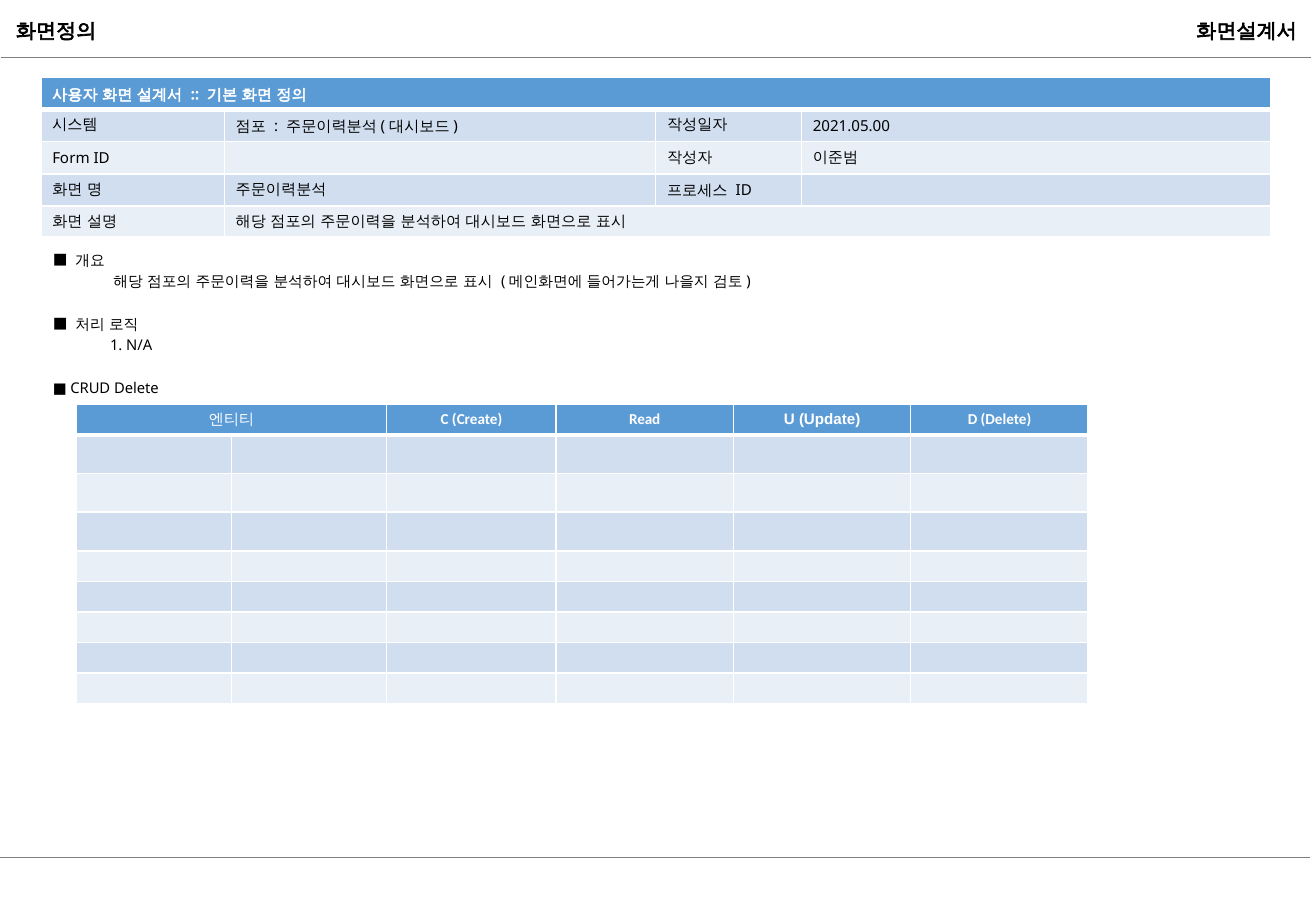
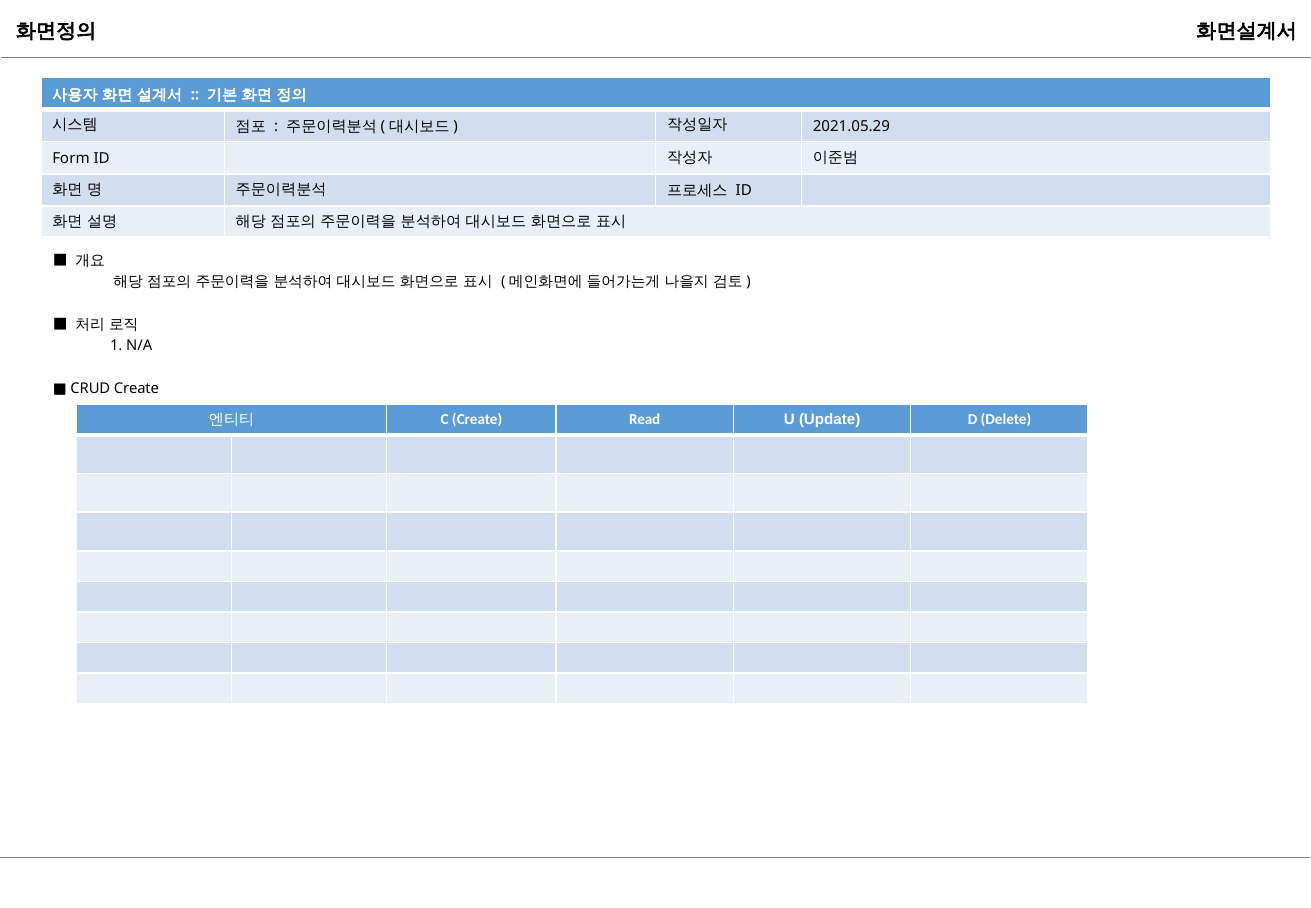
2021.05.00: 2021.05.00 -> 2021.05.29 (851, 126)
Delete: Delete -> Create (136, 388)
